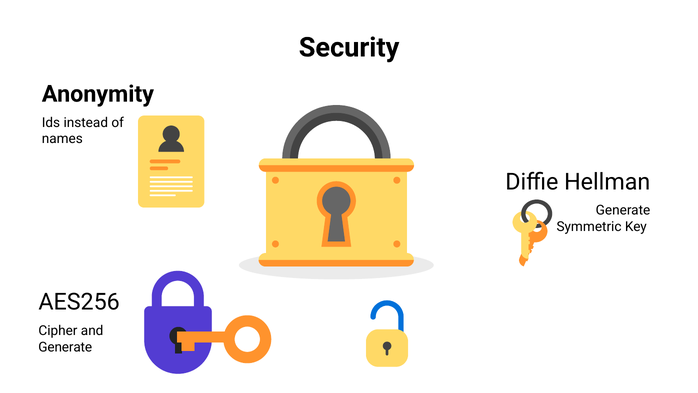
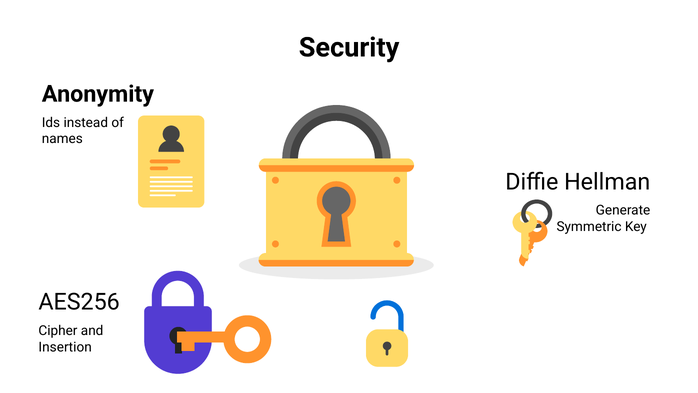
Generate: Generate -> Insertion (65, 347)
